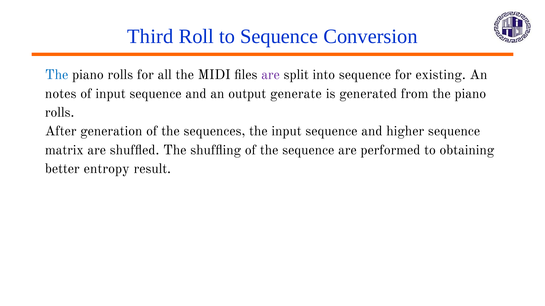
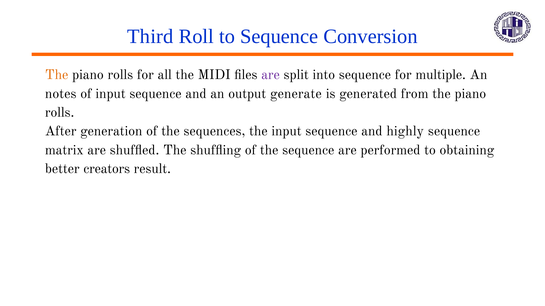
The colour: blue -> orange (57, 75)
existing: existing -> multiple (441, 75)
higher: higher -> highly (405, 131)
entropy: entropy -> creators (107, 169)
